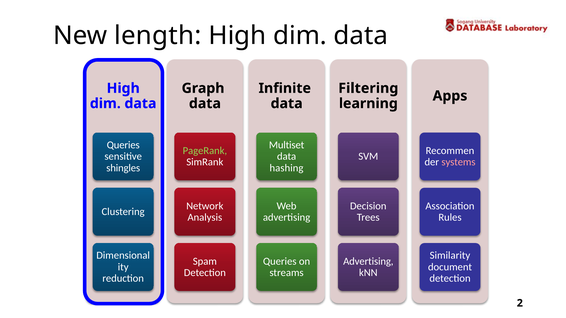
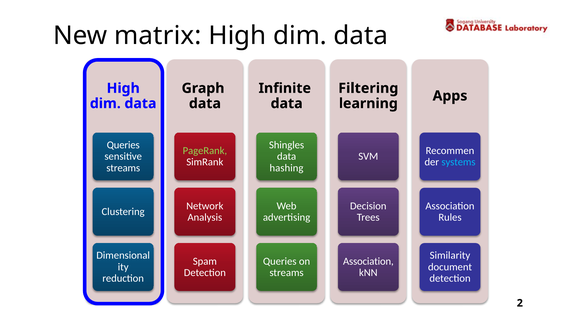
length: length -> matrix (158, 36)
Multiset: Multiset -> Shingles (287, 145)
systems colour: pink -> light blue (458, 162)
shingles: shingles -> streams (123, 168)
Advertising: Advertising -> Association (368, 262)
